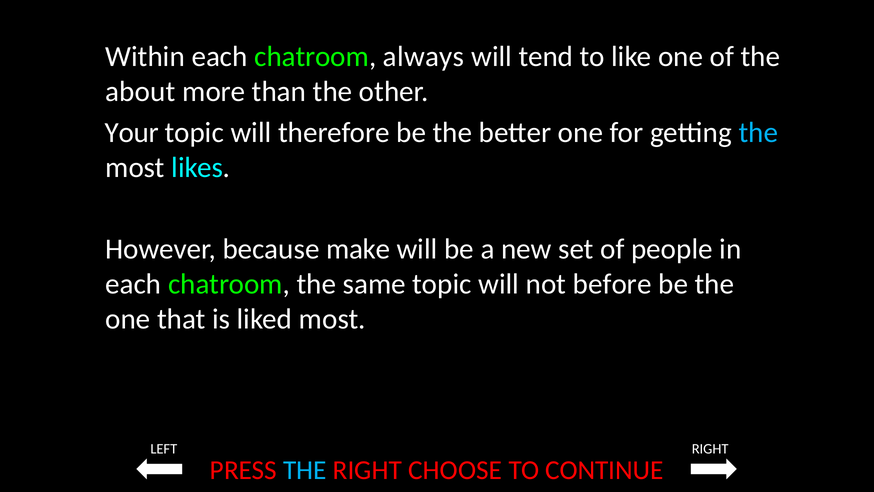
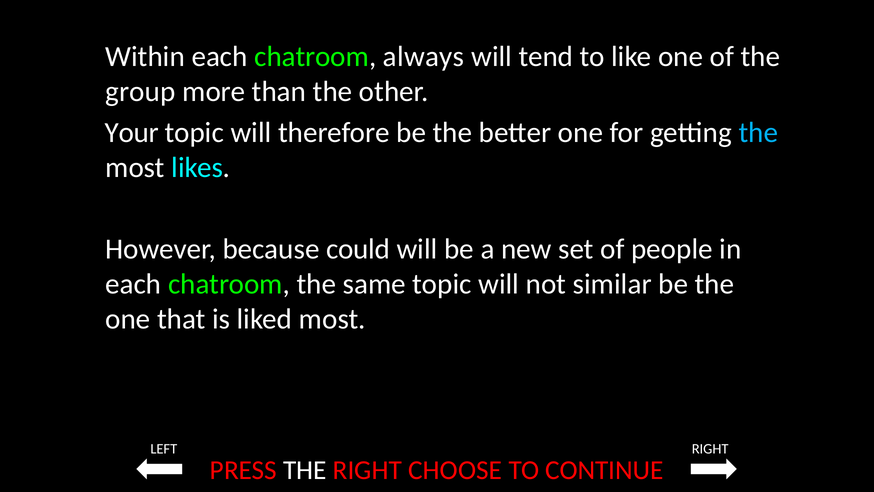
about: about -> group (140, 92)
make: make -> could (358, 249)
before: before -> similar (612, 284)
THE colour: light blue -> white (305, 470)
